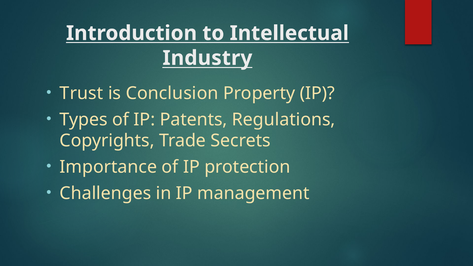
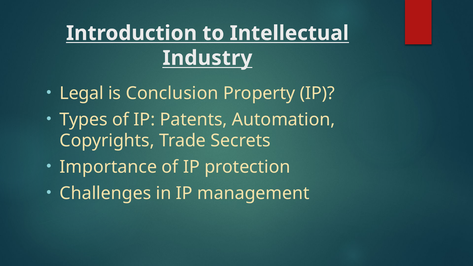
Trust: Trust -> Legal (82, 93)
Regulations: Regulations -> Automation (284, 120)
